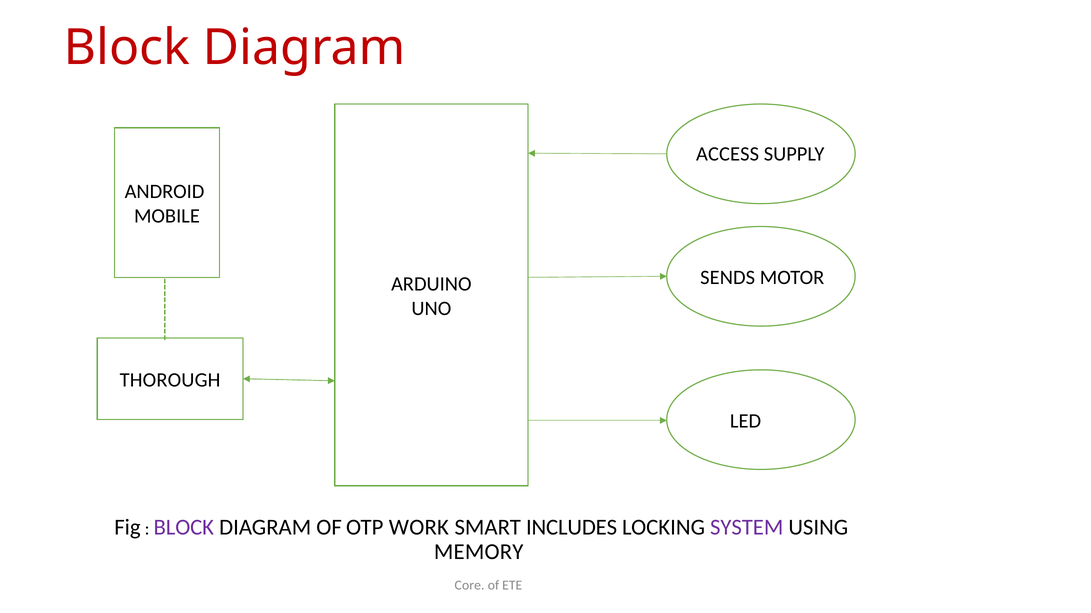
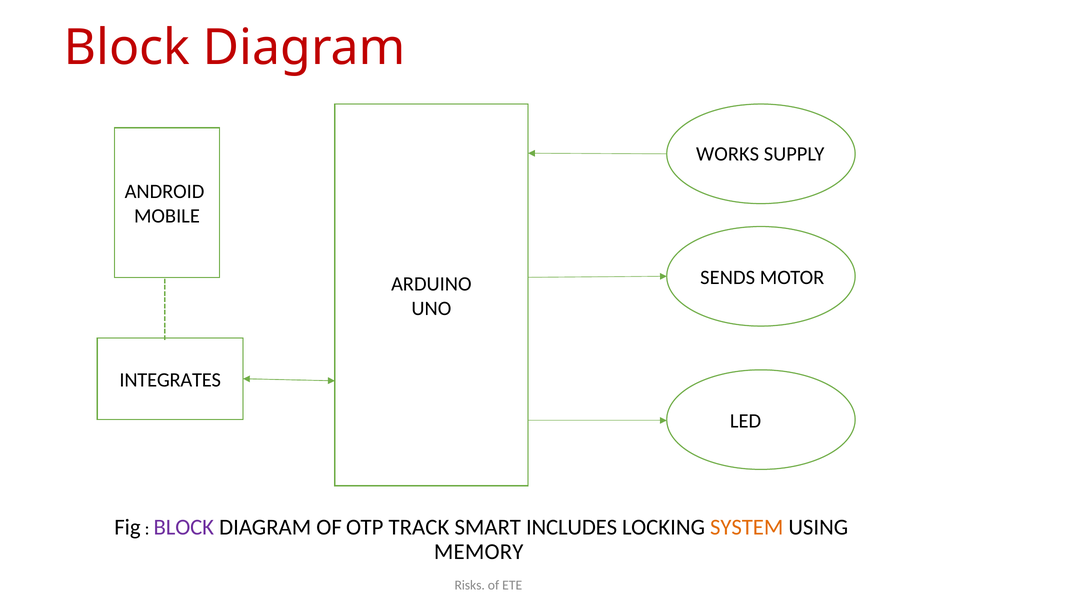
ACCESS: ACCESS -> WORKS (728, 154)
THOROUGH: THOROUGH -> INTEGRATES (170, 381)
WORK: WORK -> TRACK (419, 528)
SYSTEM colour: purple -> orange (747, 528)
Core: Core -> Risks (470, 586)
